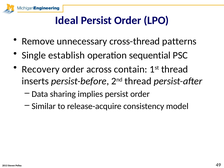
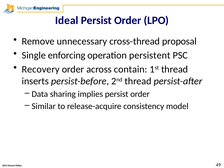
patterns: patterns -> proposal (179, 41)
establish: establish -> enforcing (67, 55)
sequential: sequential -> persistent (150, 55)
